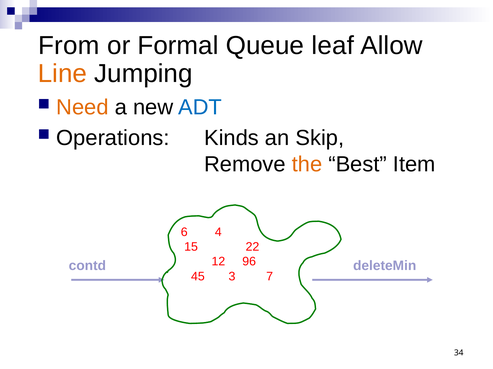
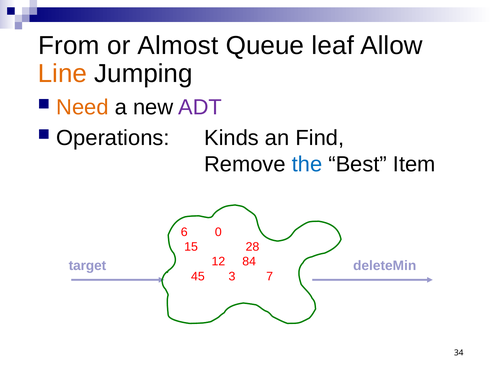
Formal: Formal -> Almost (178, 46)
ADT colour: blue -> purple (200, 108)
Skip: Skip -> Find (320, 138)
the colour: orange -> blue (307, 165)
4: 4 -> 0 (218, 233)
22: 22 -> 28 (252, 247)
96: 96 -> 84 (249, 262)
contd: contd -> target (87, 266)
